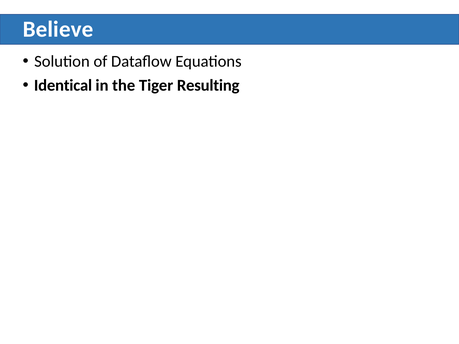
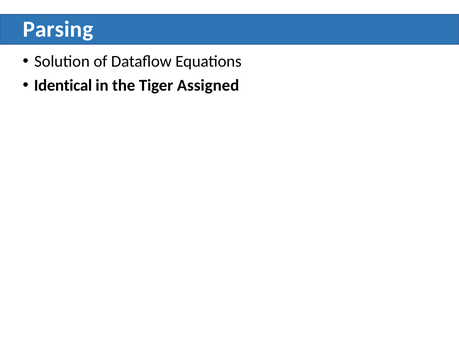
Believe: Believe -> Parsing (58, 29)
Resulting: Resulting -> Assigned (208, 86)
